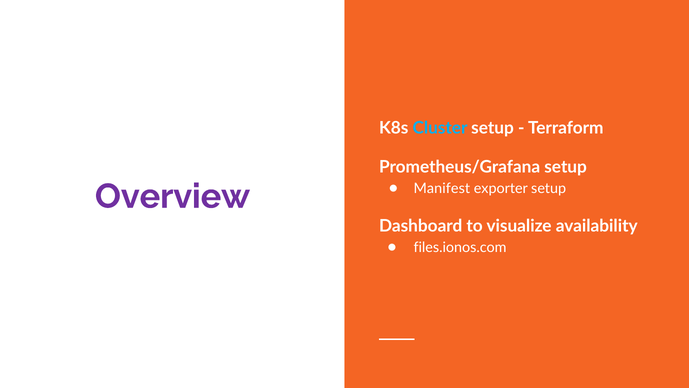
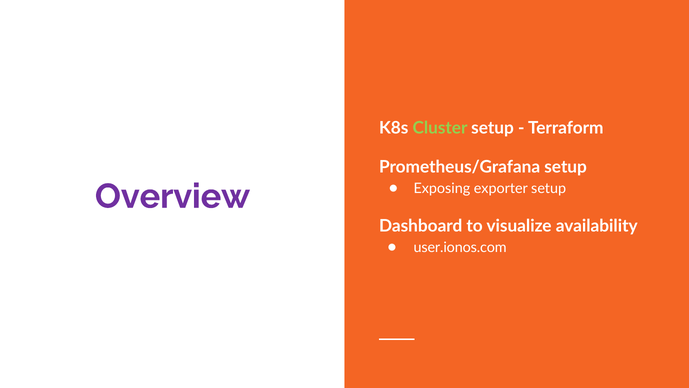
Cluster colour: light blue -> light green (440, 128)
Manifest: Manifest -> Exposing (442, 188)
files.ionos.com: files.ionos.com -> user.ionos.com (460, 247)
